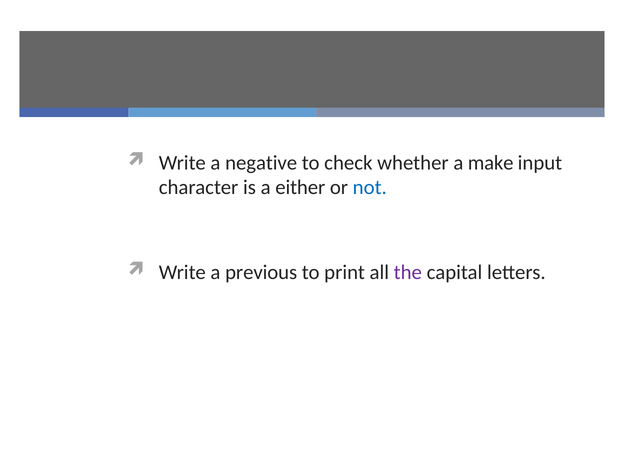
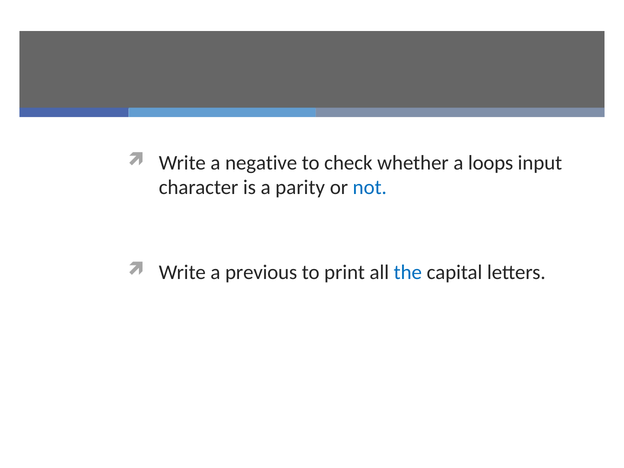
make: make -> loops (491, 163)
either: either -> parity (300, 188)
the colour: purple -> blue (408, 272)
